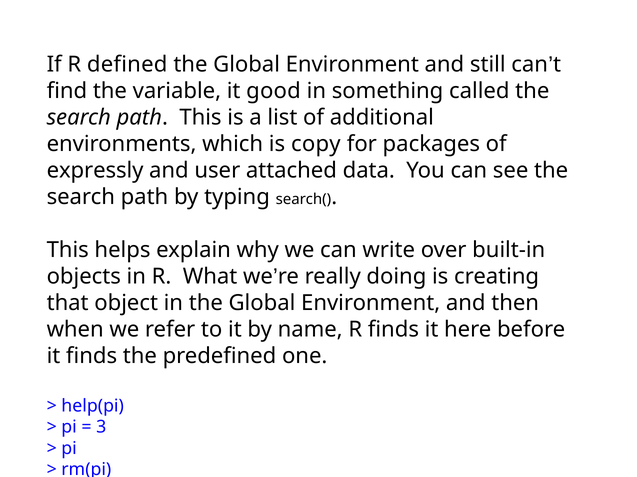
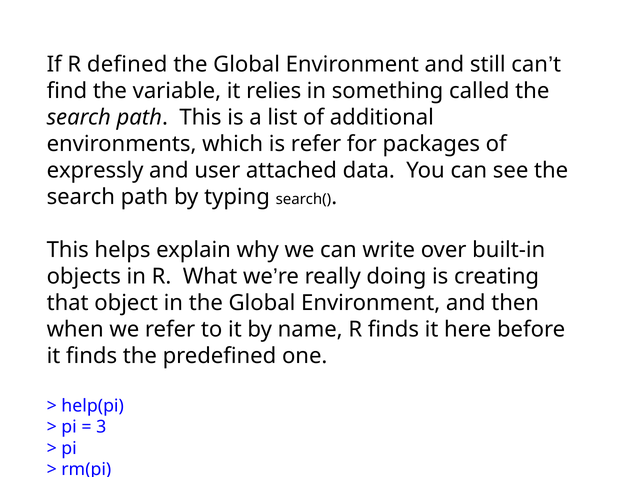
good: good -> relies (274, 91)
is copy: copy -> refer (316, 144)
